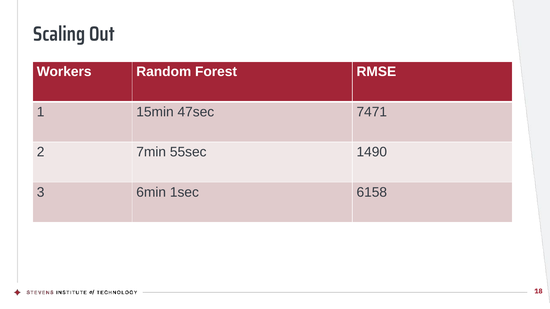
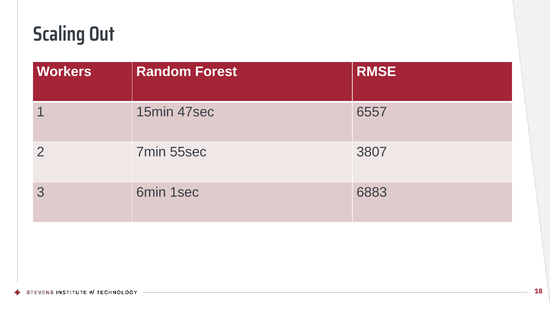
7471: 7471 -> 6557 (372, 112)
1490: 1490 -> 3807 (372, 152)
6158: 6158 -> 6883 (372, 192)
